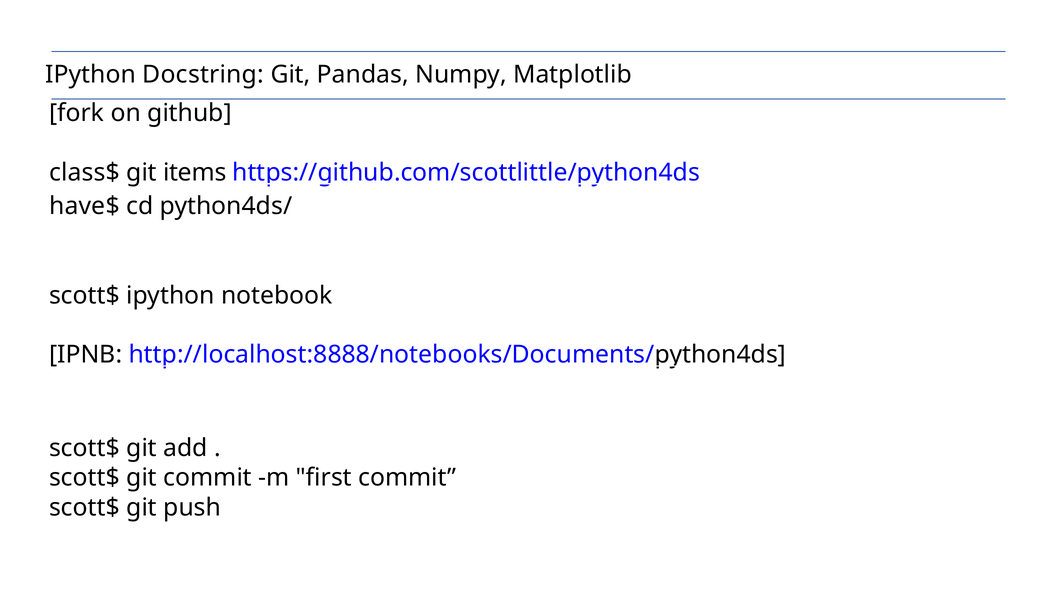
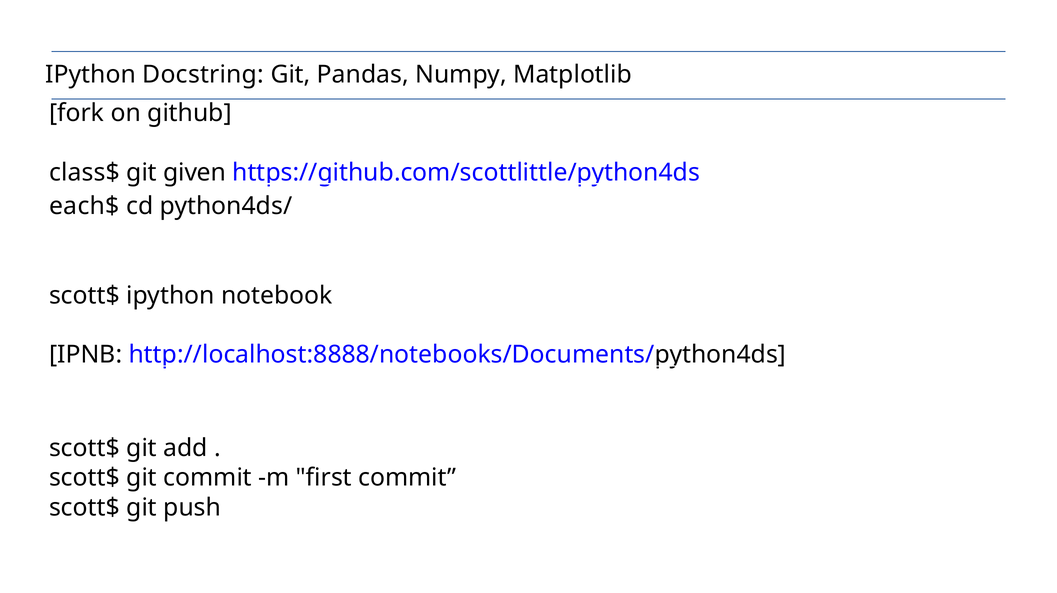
items: items -> given (195, 173)
have$: have$ -> each$ (84, 206)
